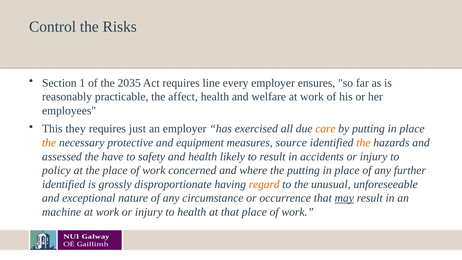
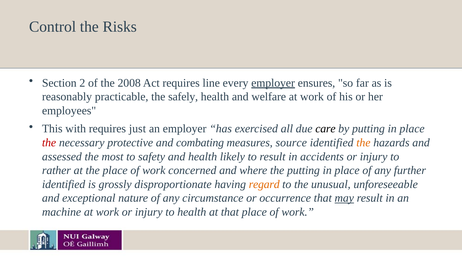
1: 1 -> 2 (82, 83)
2035: 2035 -> 2008 (129, 83)
employer underline: none -> present (273, 83)
affect: affect -> safely (183, 97)
they: they -> with (76, 129)
care colour: orange -> black (325, 129)
the colour: orange -> red (49, 143)
equipment: equipment -> combating (200, 143)
have: have -> most (113, 156)
policy: policy -> rather (56, 170)
